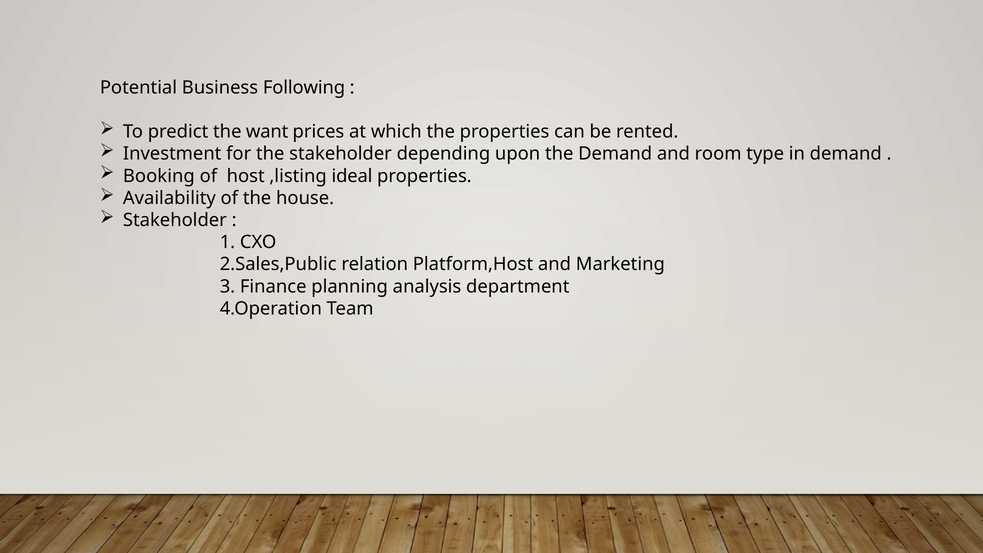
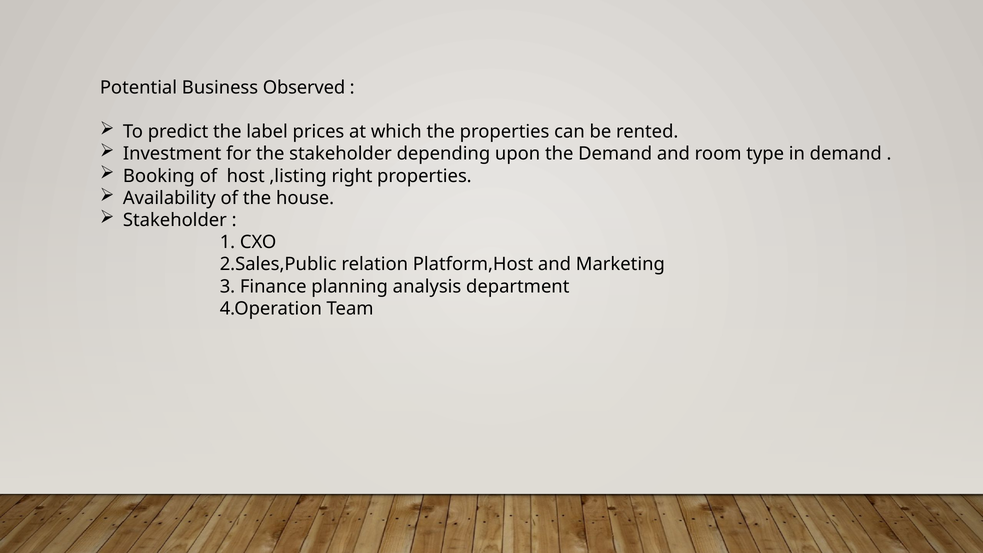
Following: Following -> Observed (304, 87)
want: want -> label (267, 132)
ideal: ideal -> right (352, 176)
